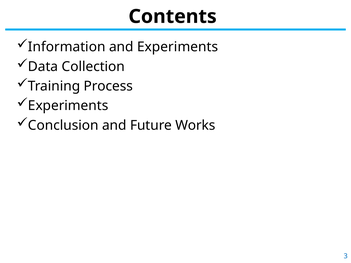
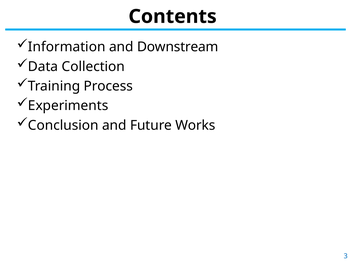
and Experiments: Experiments -> Downstream (178, 47)
